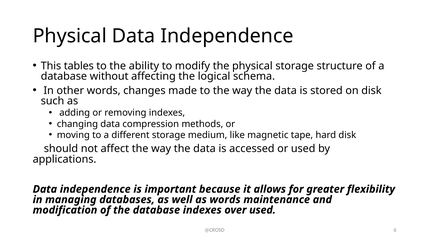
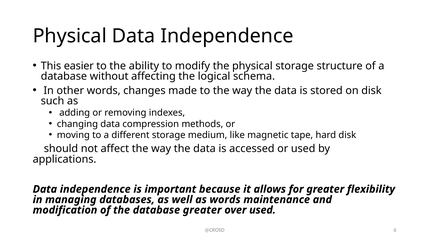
tables: tables -> easier (79, 66)
database indexes: indexes -> greater (202, 210)
